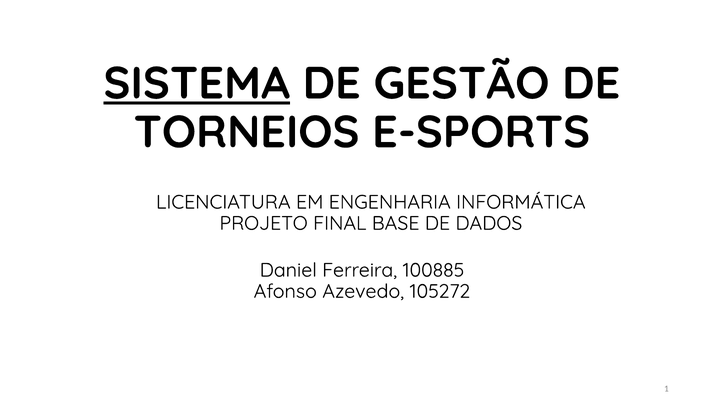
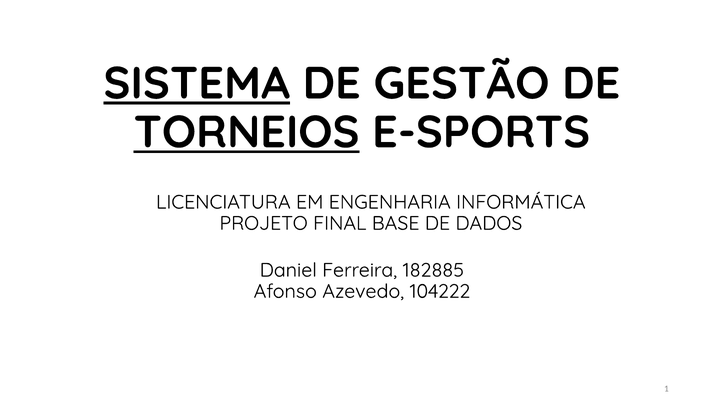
TORNEIOS underline: none -> present (247, 132)
100885: 100885 -> 182885 (433, 270)
105272: 105272 -> 104222 (440, 292)
